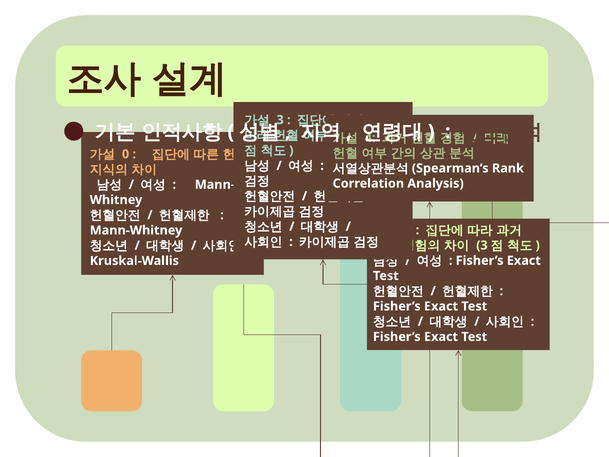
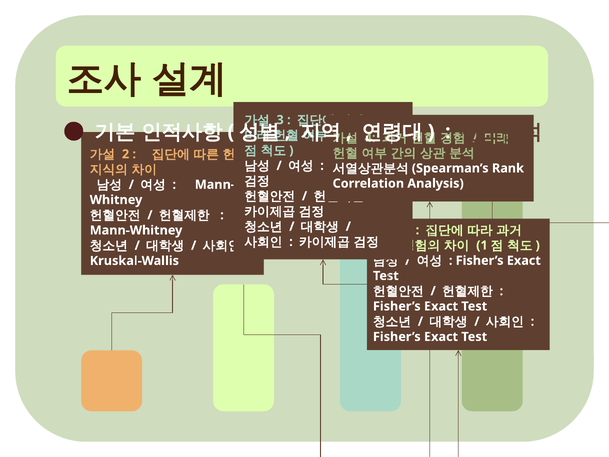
0: 0 -> 2 (126, 154)
3: 3 -> 1 (482, 245)
